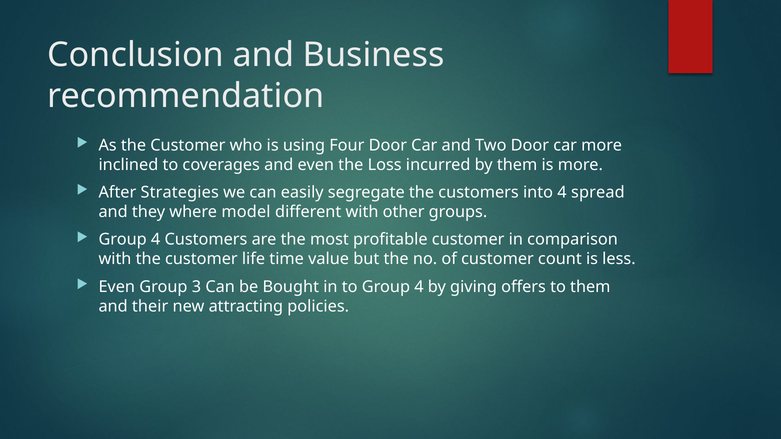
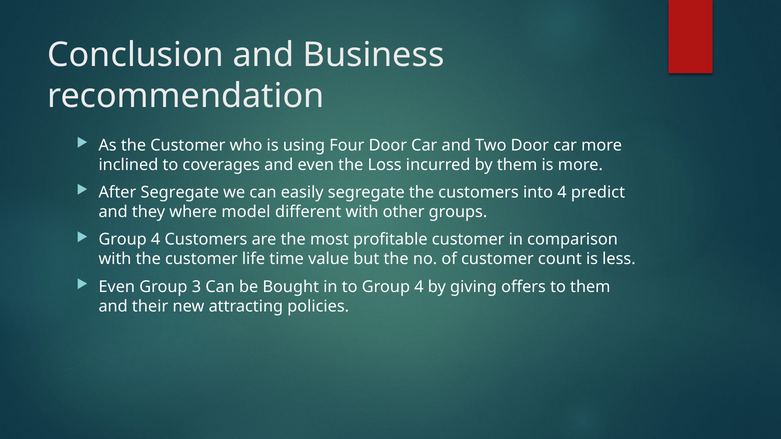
After Strategies: Strategies -> Segregate (180, 193)
spread: spread -> predict (598, 193)
